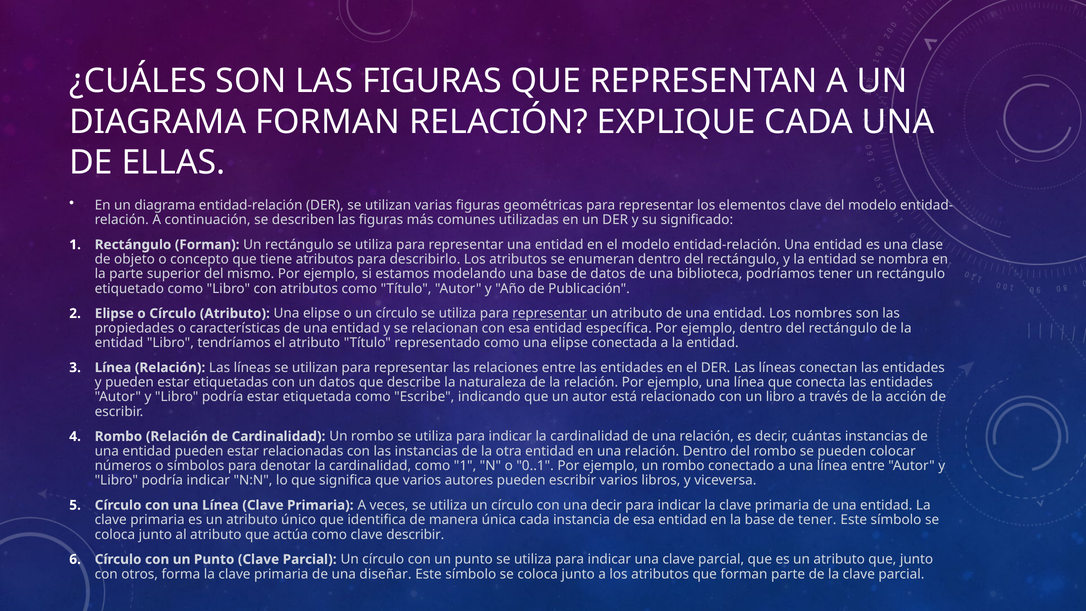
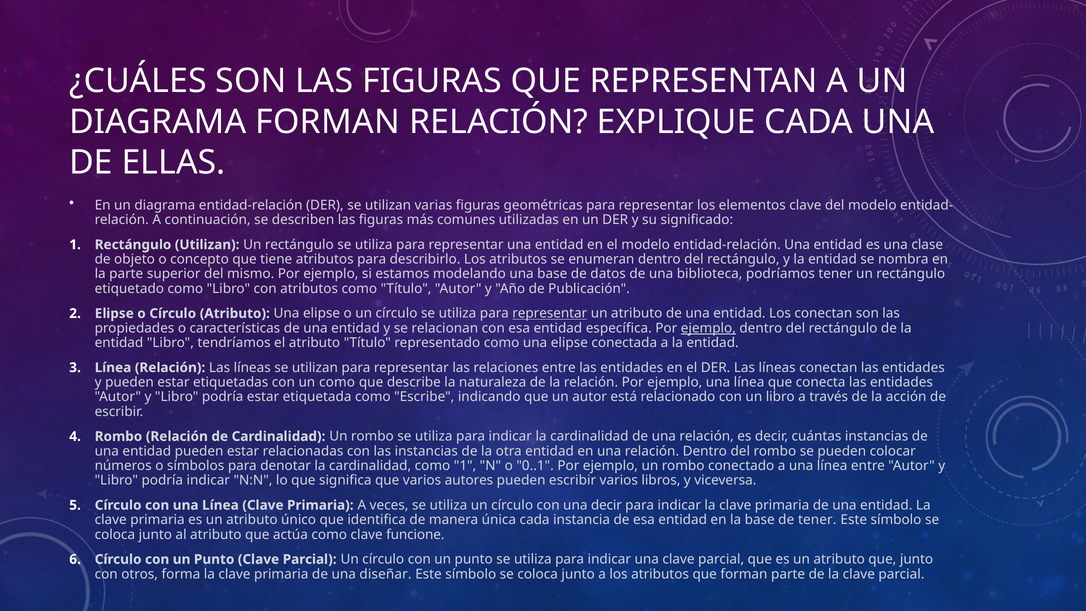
Rectángulo Forman: Forman -> Utilizan (207, 245)
Los nombres: nombres -> conectan (823, 313)
ejemplo underline: none -> present (708, 328)
un datos: datos -> como (337, 382)
describir: describir -> funcione (415, 534)
